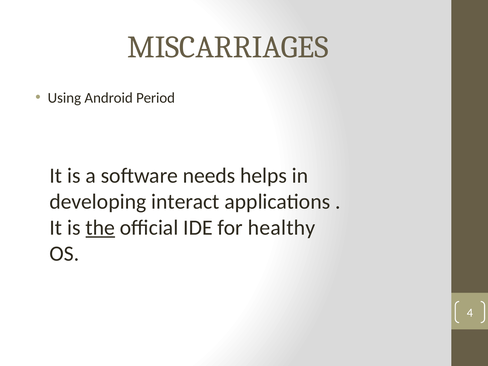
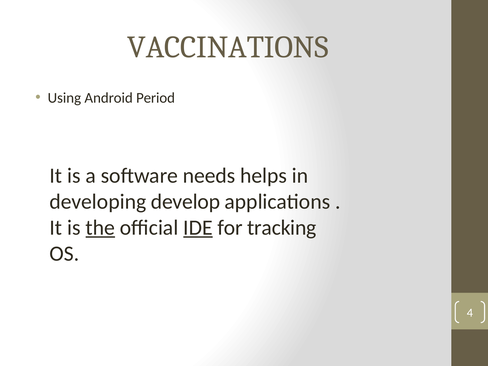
MISCARRIAGES: MISCARRIAGES -> VACCINATIONS (228, 47)
interact: interact -> develop (186, 202)
IDE underline: none -> present (198, 228)
healthy: healthy -> tracking (282, 228)
